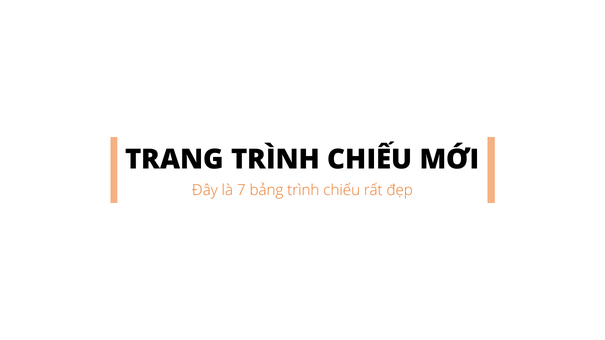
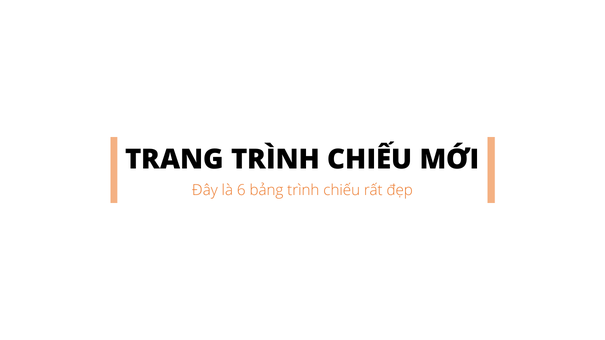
7: 7 -> 6 (241, 191)
